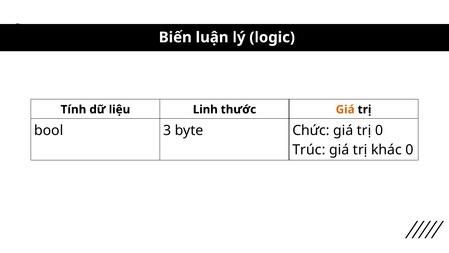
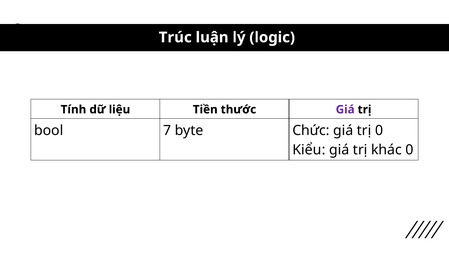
Biến: Biến -> Trúc (175, 37)
Linh: Linh -> Tiền (205, 109)
Giá colour: orange -> purple (345, 109)
3: 3 -> 7 (167, 130)
Trúc: Trúc -> Kiểu (309, 149)
